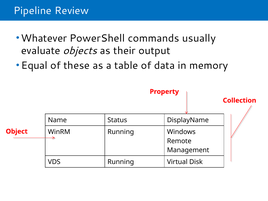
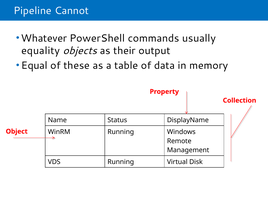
Review: Review -> Cannot (72, 11)
evaluate: evaluate -> equality (41, 51)
